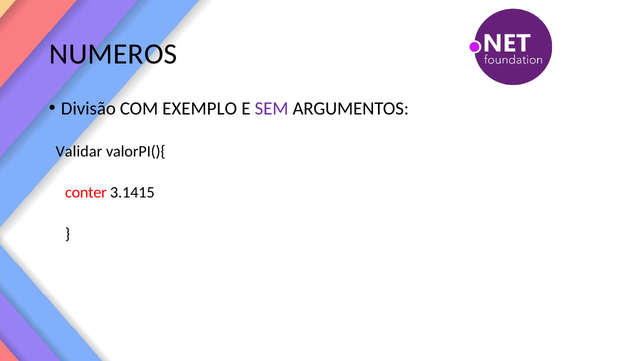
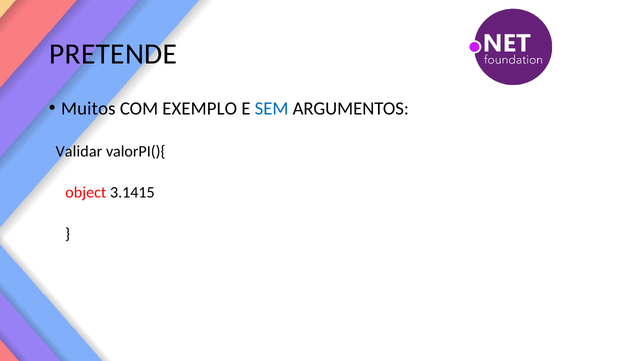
NUMEROS: NUMEROS -> PRETENDE (113, 54)
Divisão: Divisão -> Muitos (88, 109)
SEM colour: purple -> blue (272, 109)
conter: conter -> object (86, 193)
